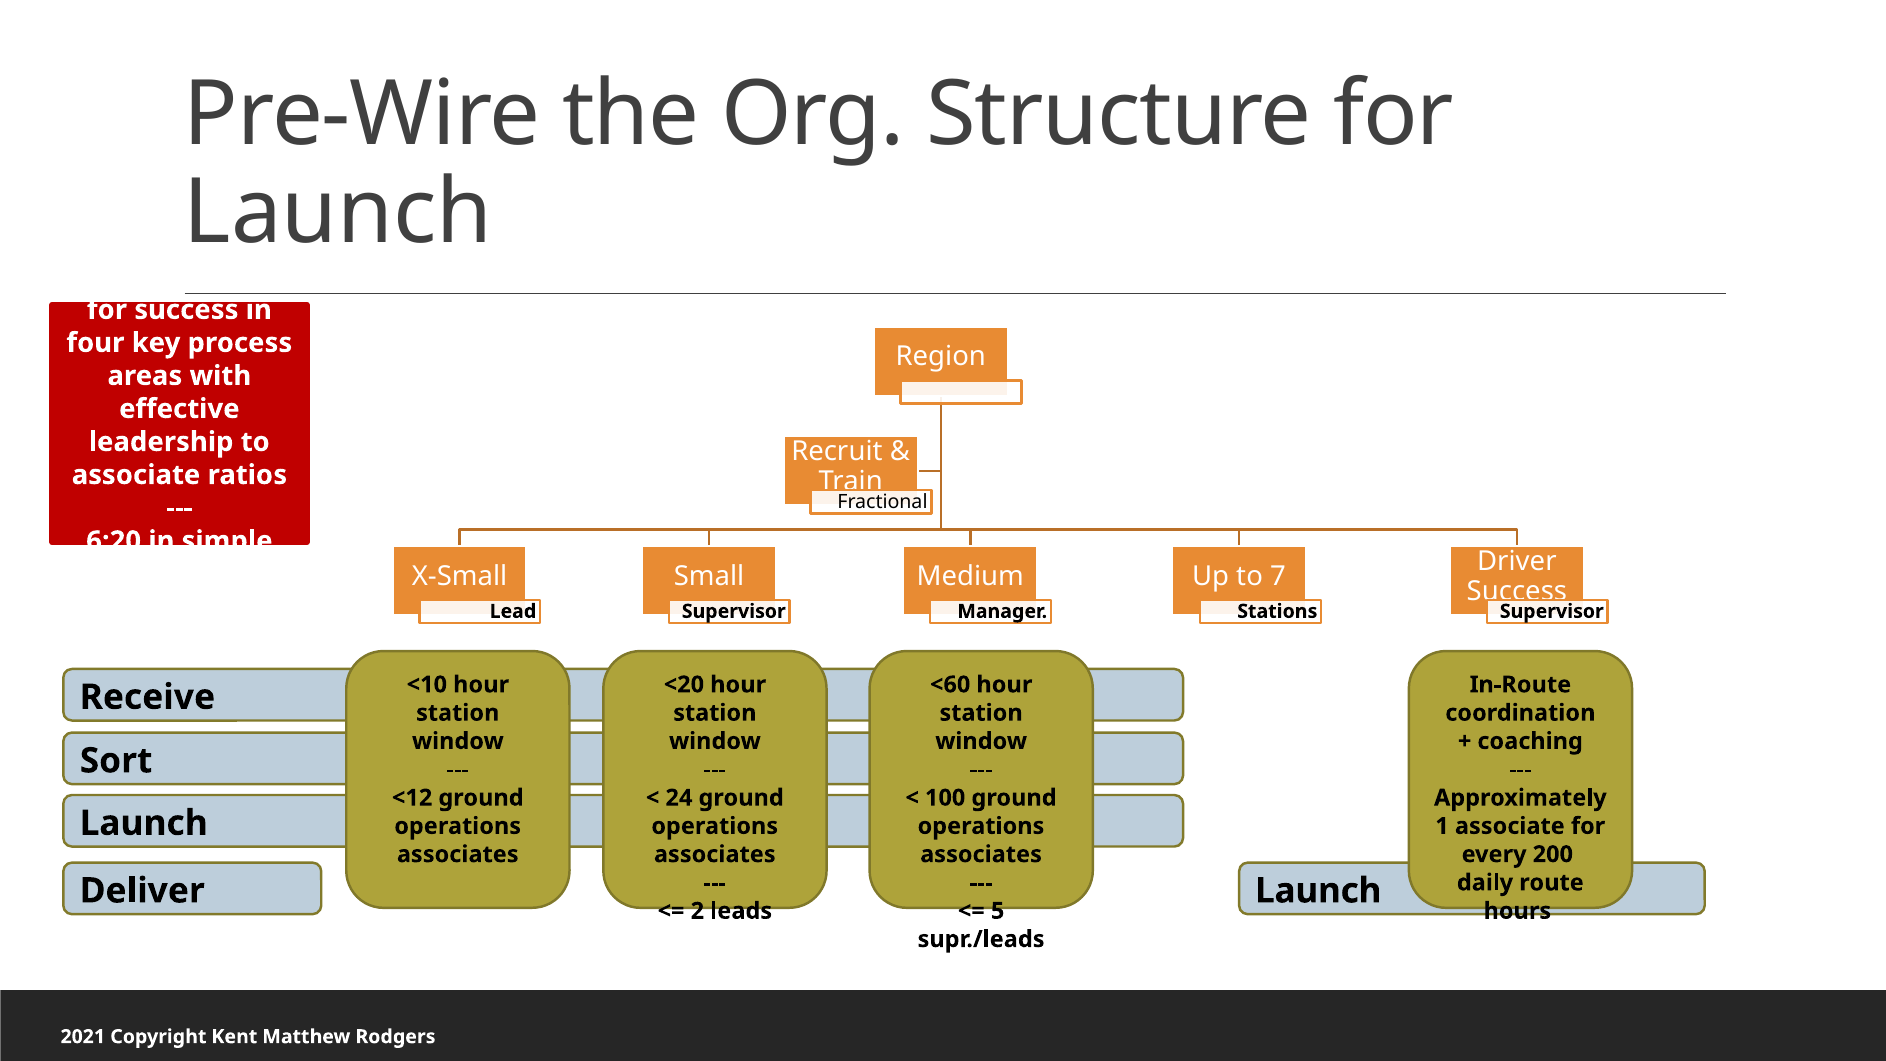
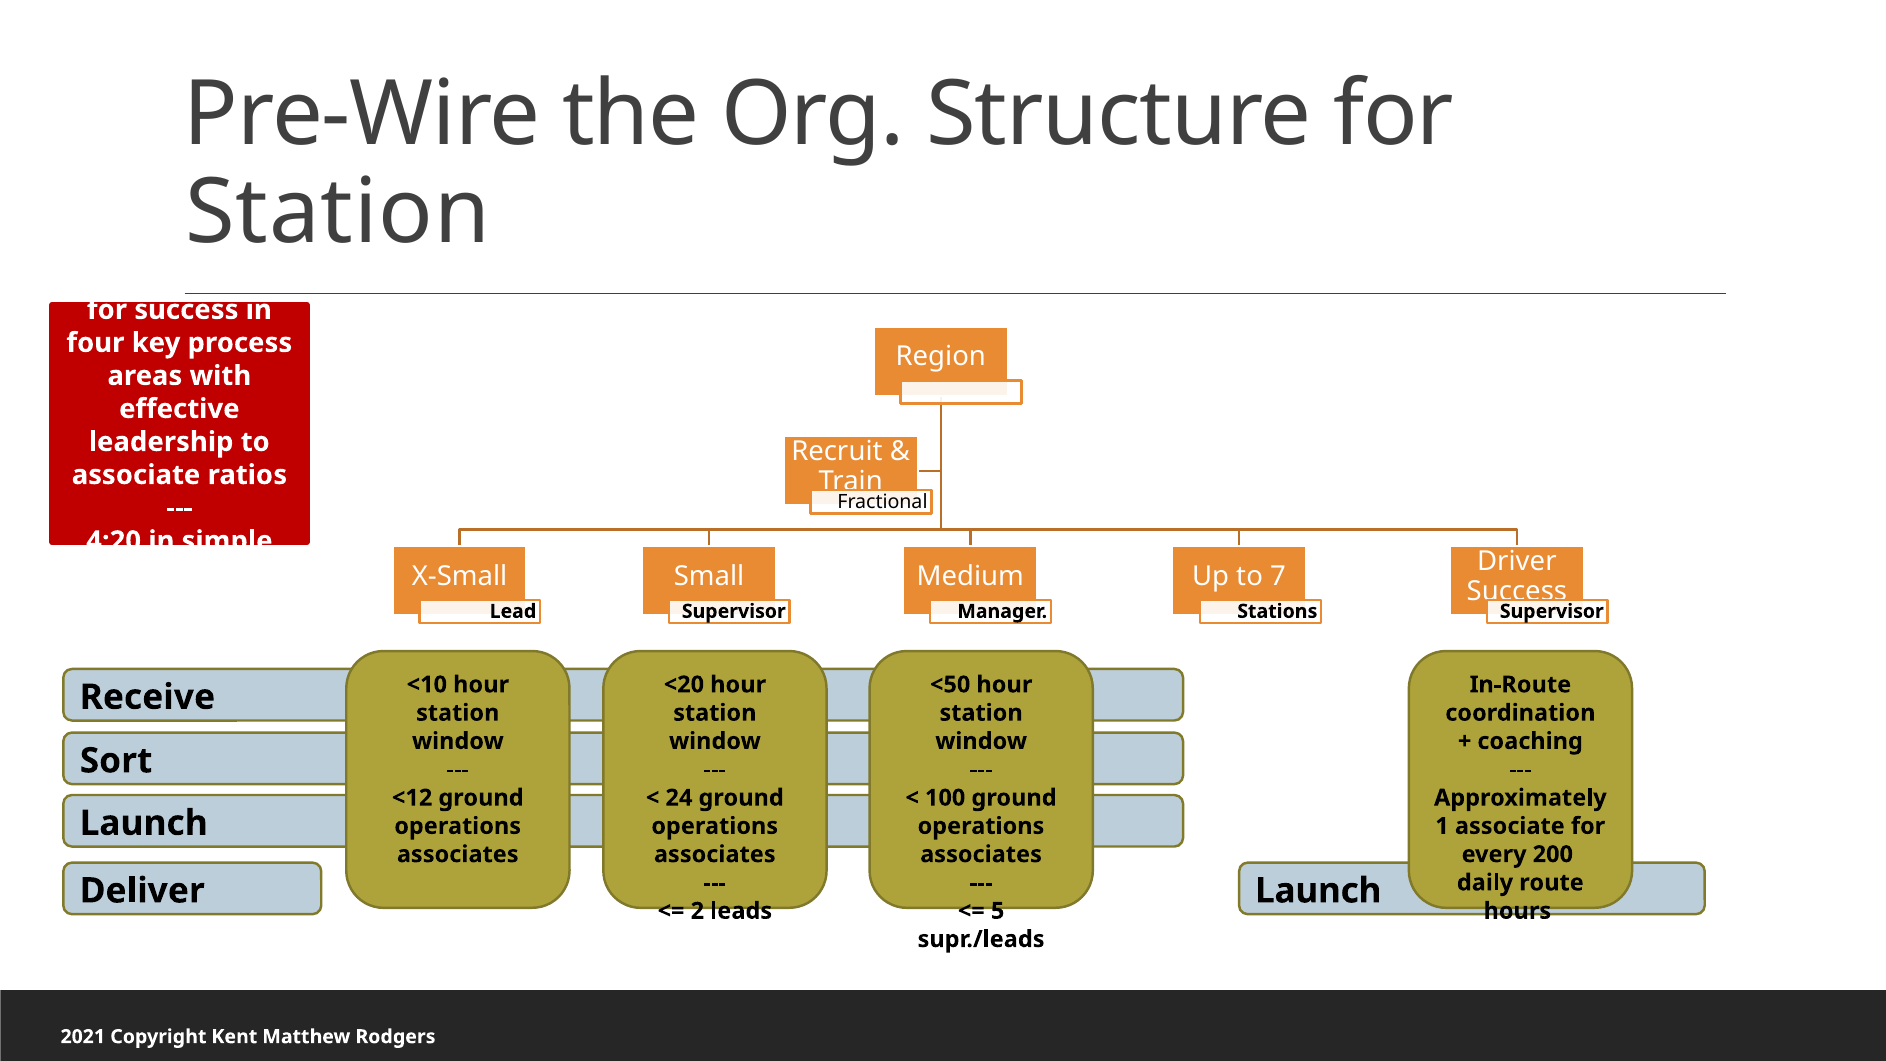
Launch: Launch -> Station (338, 212)
6:20: 6:20 -> 4:20 (114, 541)
<60: <60 -> <50 (950, 685)
